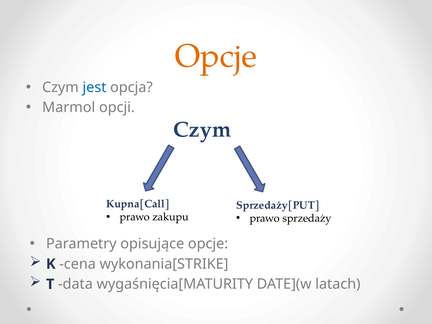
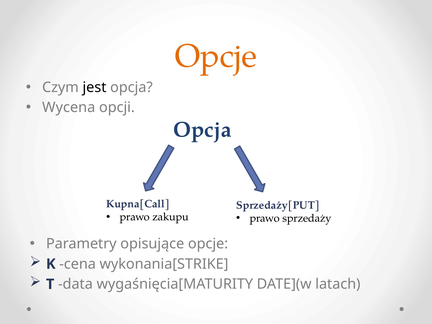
jest colour: blue -> black (94, 87)
Marmol: Marmol -> Wycena (69, 108)
Czym: Czym -> Opcja (202, 130)
